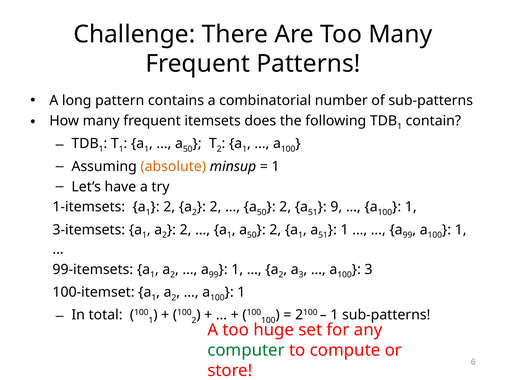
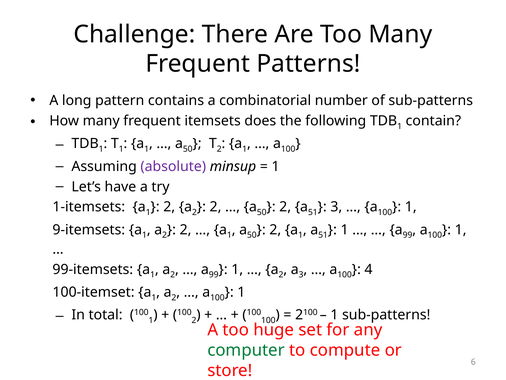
absolute colour: orange -> purple (173, 166)
9: 9 -> 3 (336, 207)
3-itemsets: 3-itemsets -> 9-itemsets (89, 229)
3: 3 -> 4 (369, 269)
